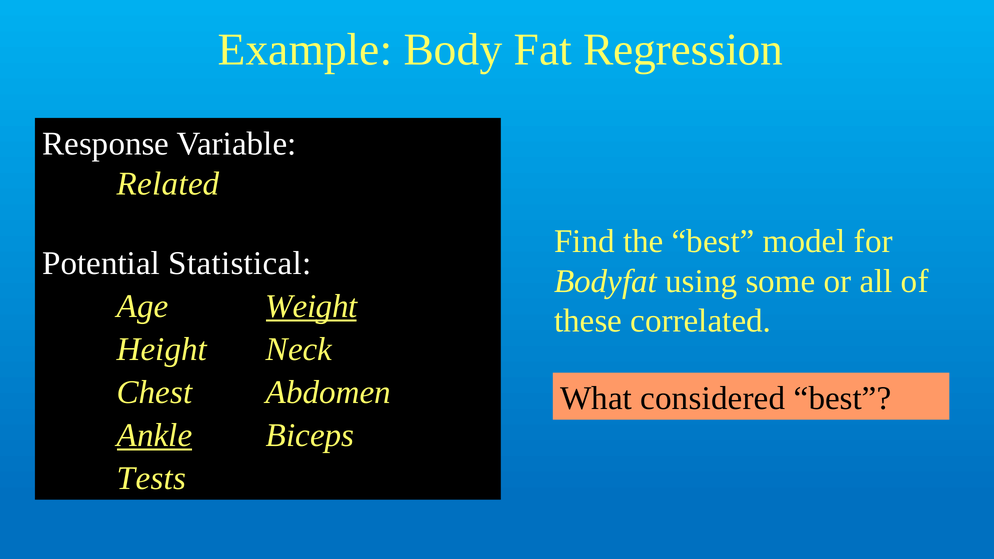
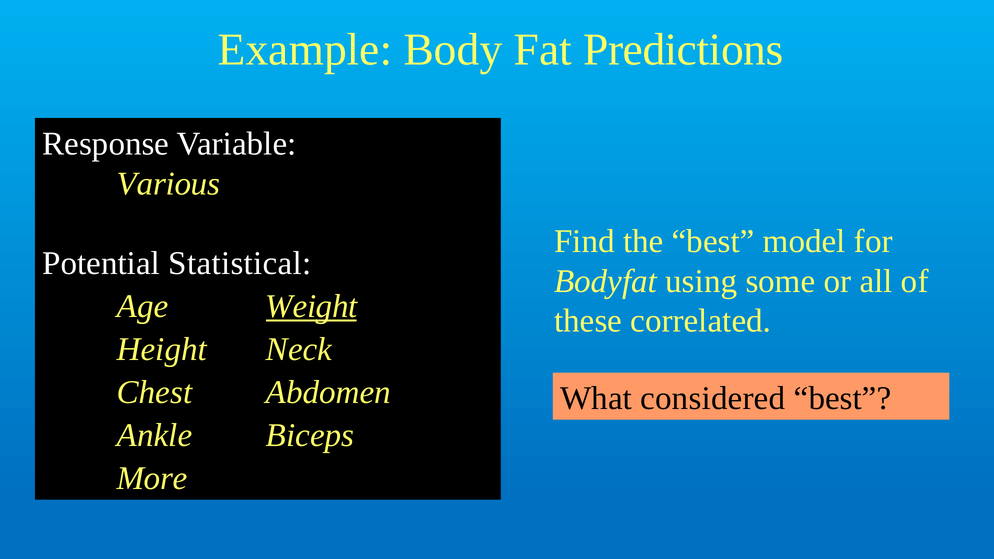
Regression: Regression -> Predictions (683, 50)
Related: Related -> Various (168, 184)
Ankle underline: present -> none (155, 436)
Tests: Tests -> More (152, 479)
